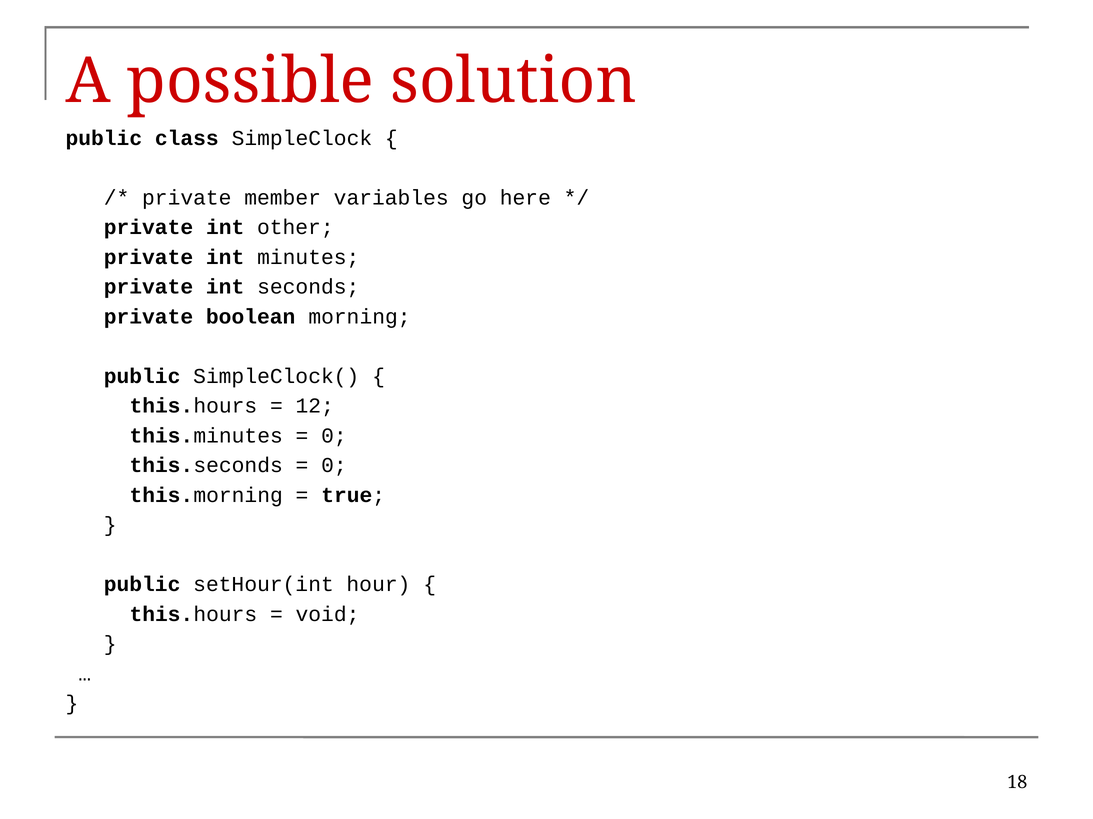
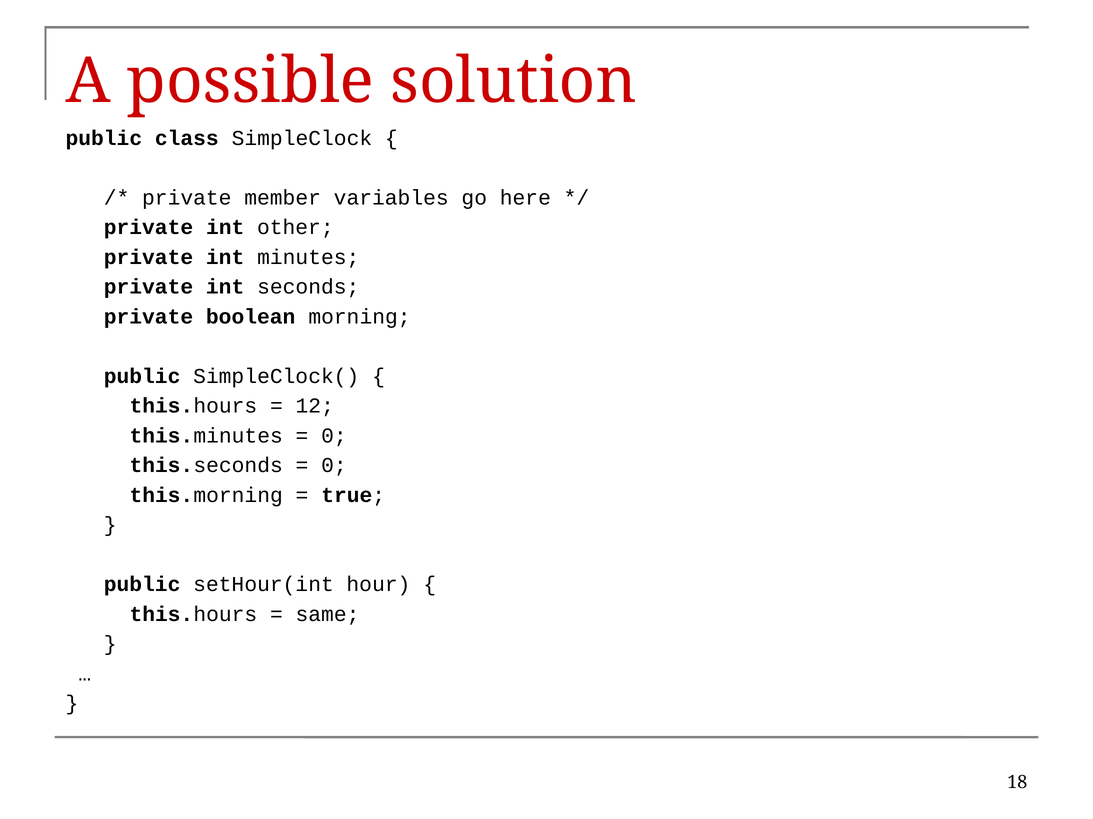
void: void -> same (327, 615)
